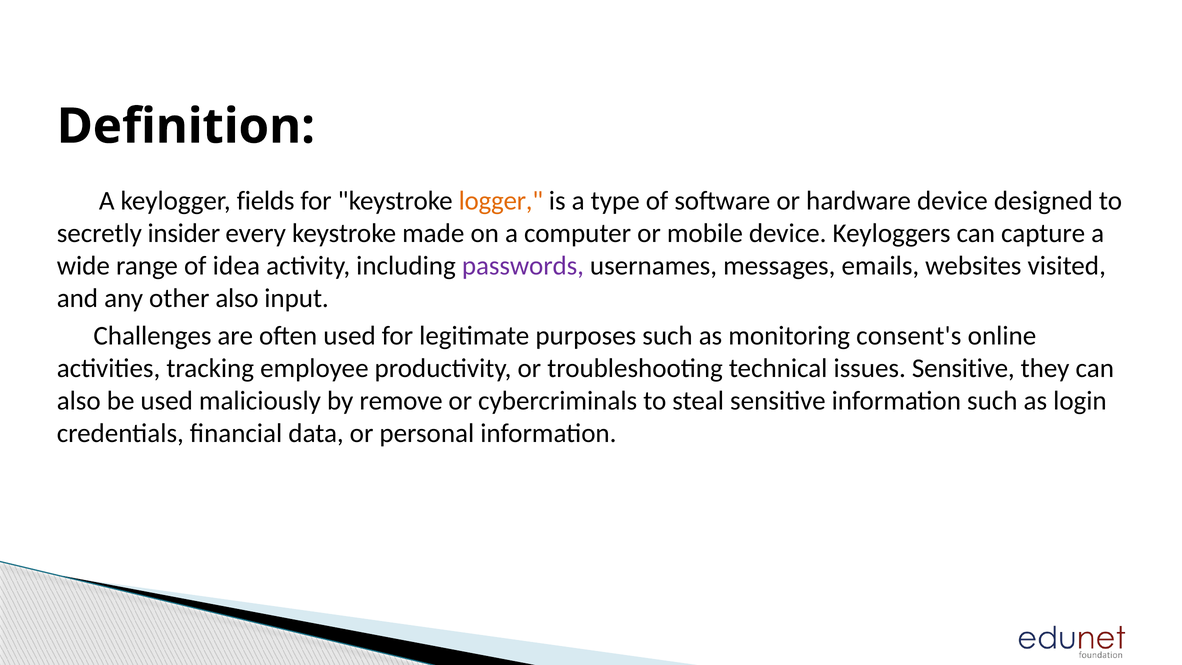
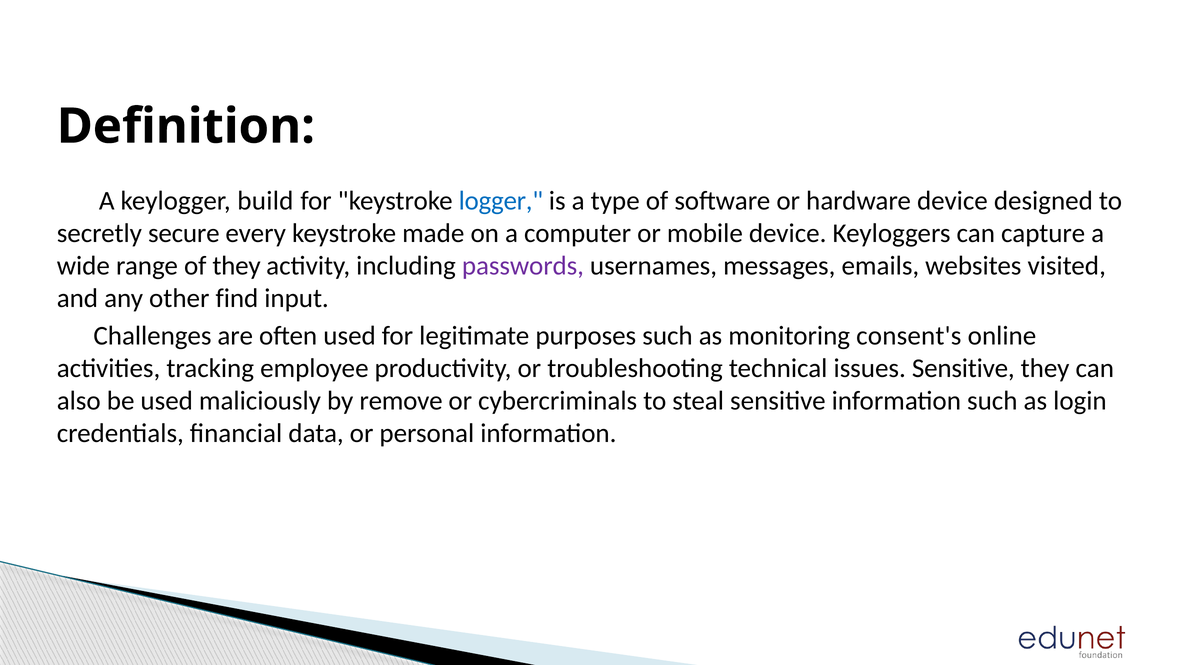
fields: fields -> build (265, 201)
logger colour: orange -> blue (501, 201)
insider: insider -> secure (184, 233)
of idea: idea -> they (237, 266)
other also: also -> find (237, 298)
